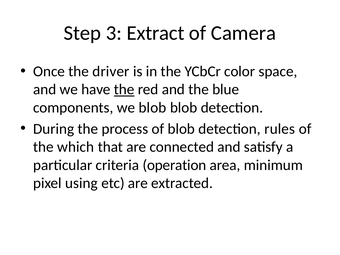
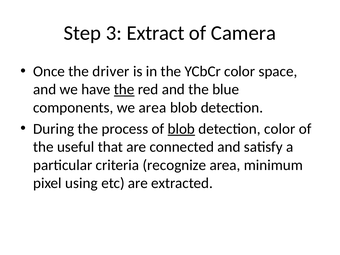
we blob: blob -> area (152, 108)
blob underline: none -> present (181, 129)
detection rules: rules -> color (280, 129)
which: which -> useful (76, 147)
operation: operation -> recognize (174, 165)
